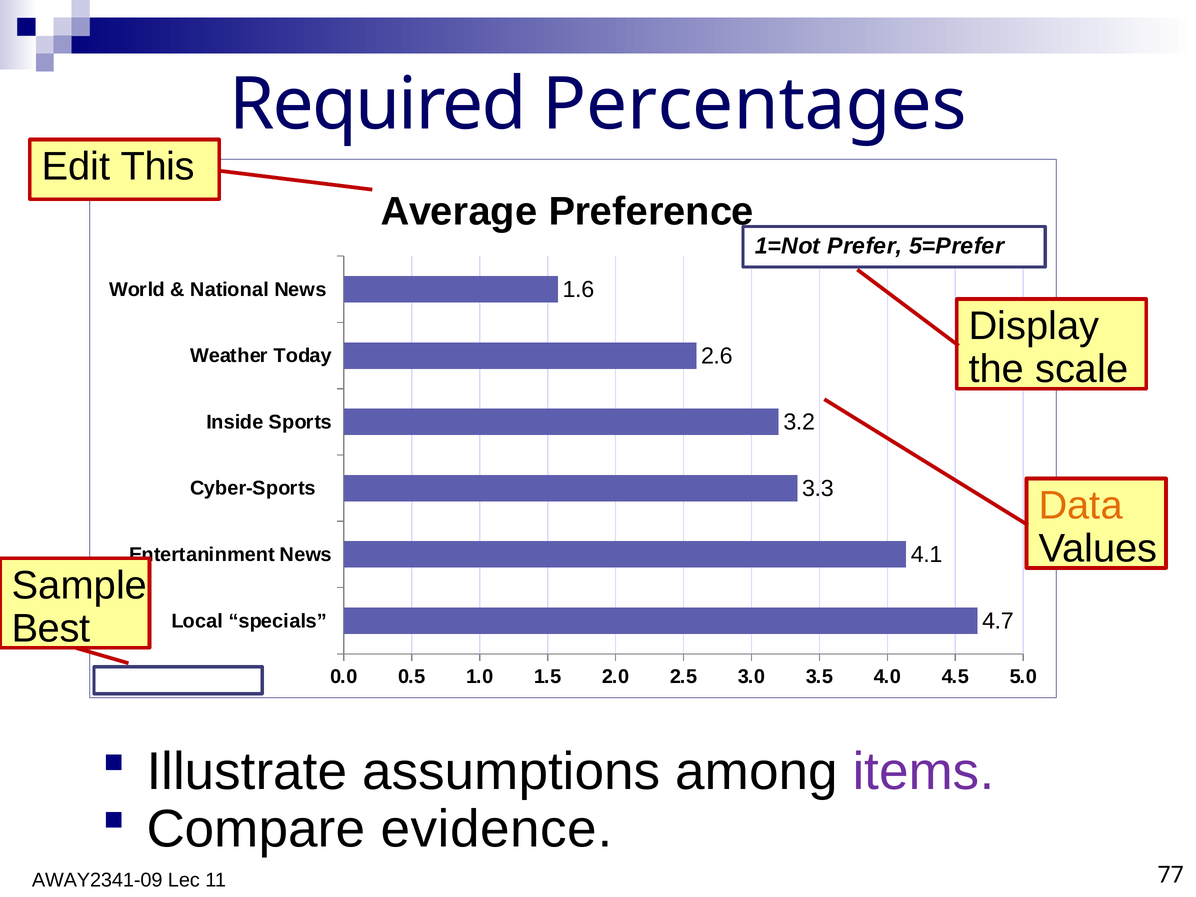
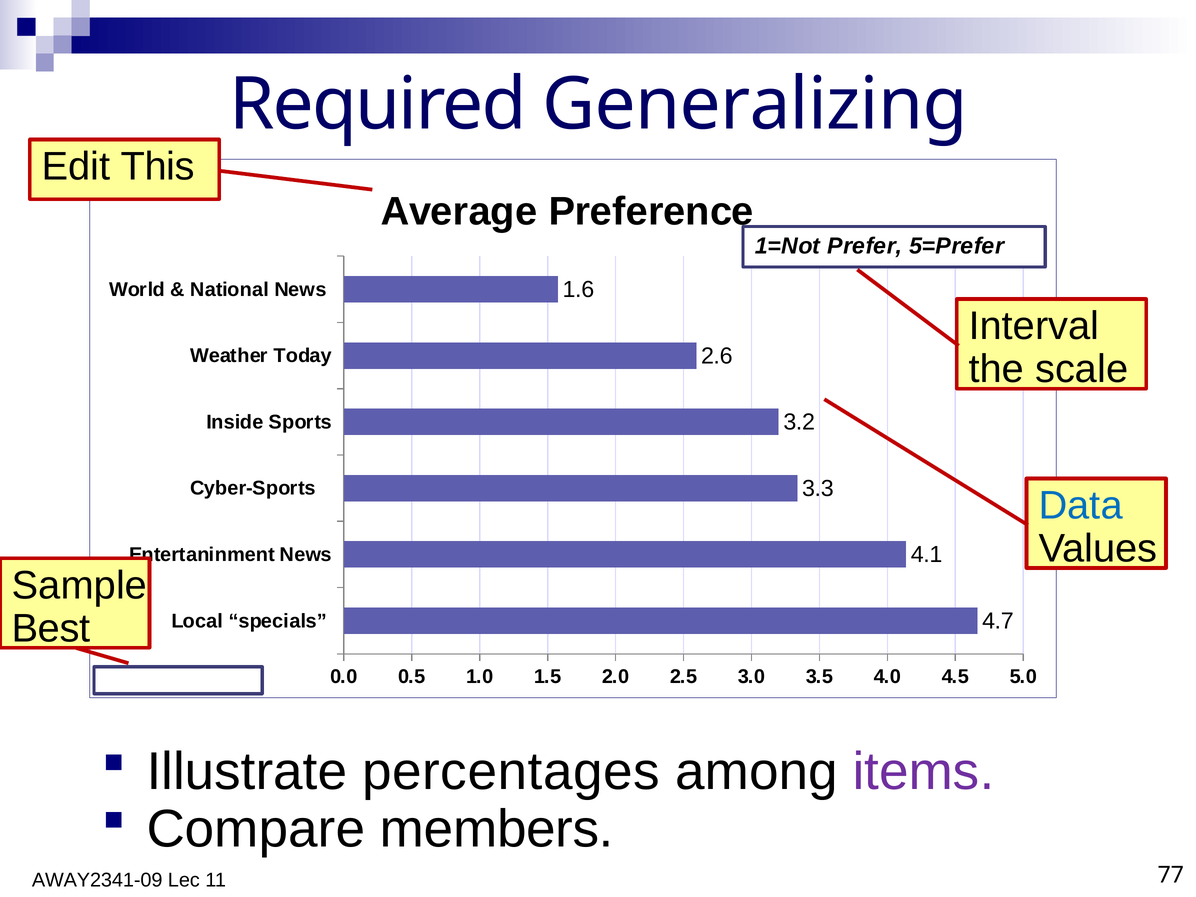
Percentages: Percentages -> Generalizing (755, 105)
Display: Display -> Interval (1034, 326)
Data colour: orange -> blue (1081, 506)
assumptions: assumptions -> percentages (511, 772)
evidence: evidence -> members (497, 829)
